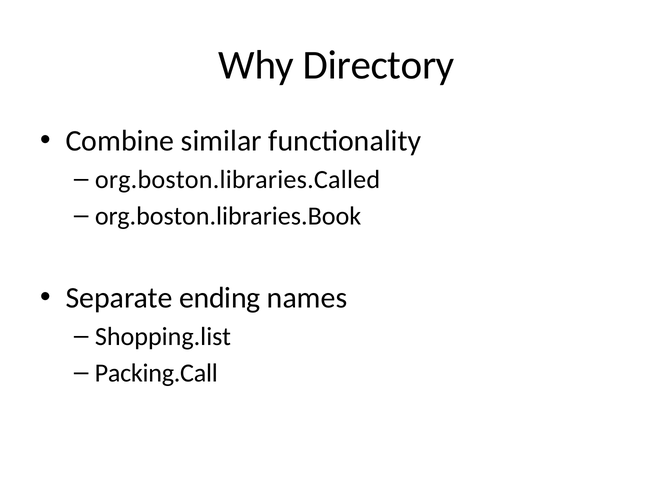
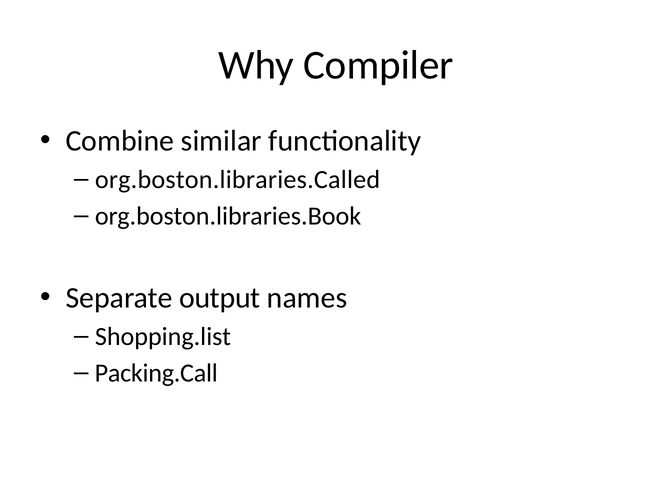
Directory: Directory -> Compiler (378, 65)
ending: ending -> output (220, 298)
